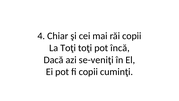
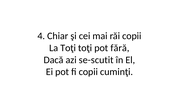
încă: încă -> fără (120, 48)
se-veniţi: se-veniţi -> se-scutit (96, 60)
